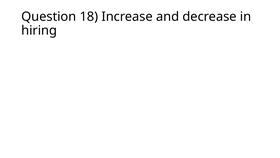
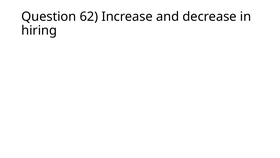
18: 18 -> 62 (89, 17)
